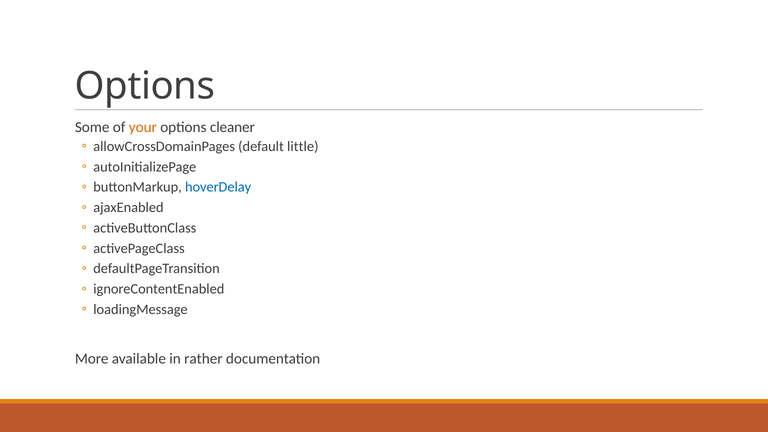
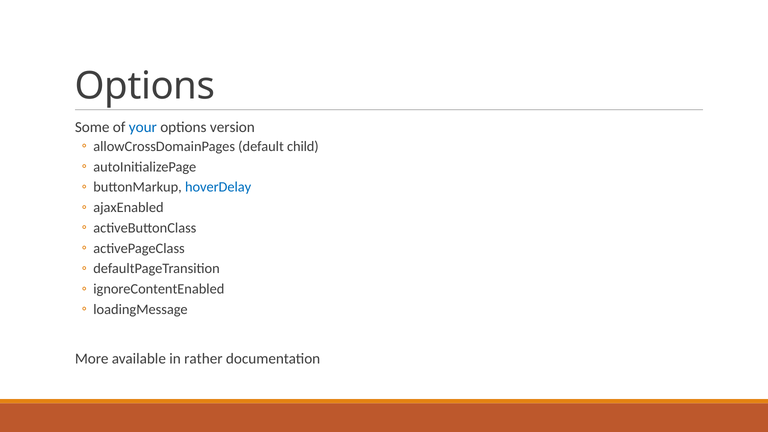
your colour: orange -> blue (143, 127)
cleaner: cleaner -> version (232, 127)
little: little -> child (303, 146)
